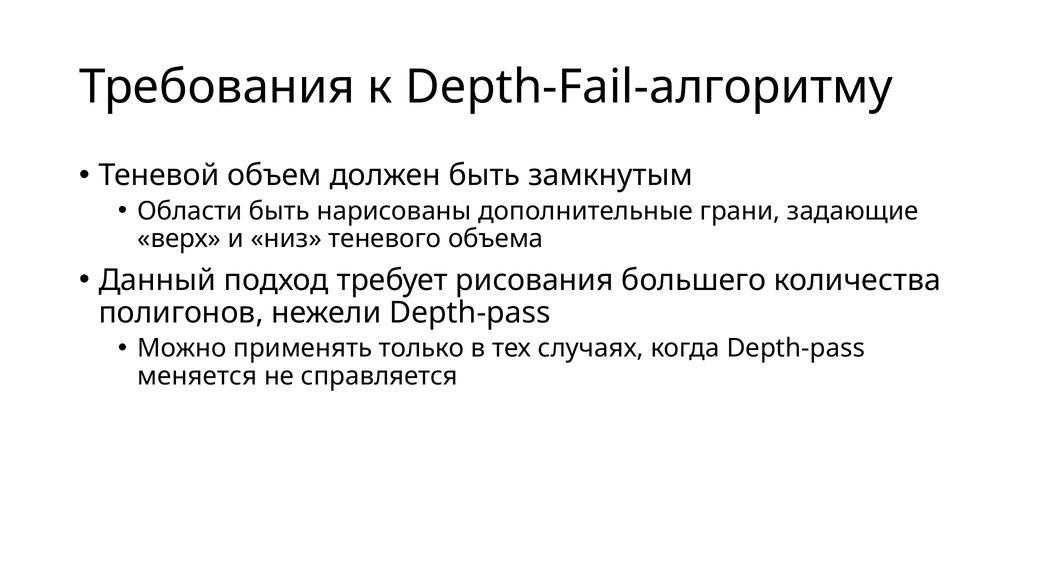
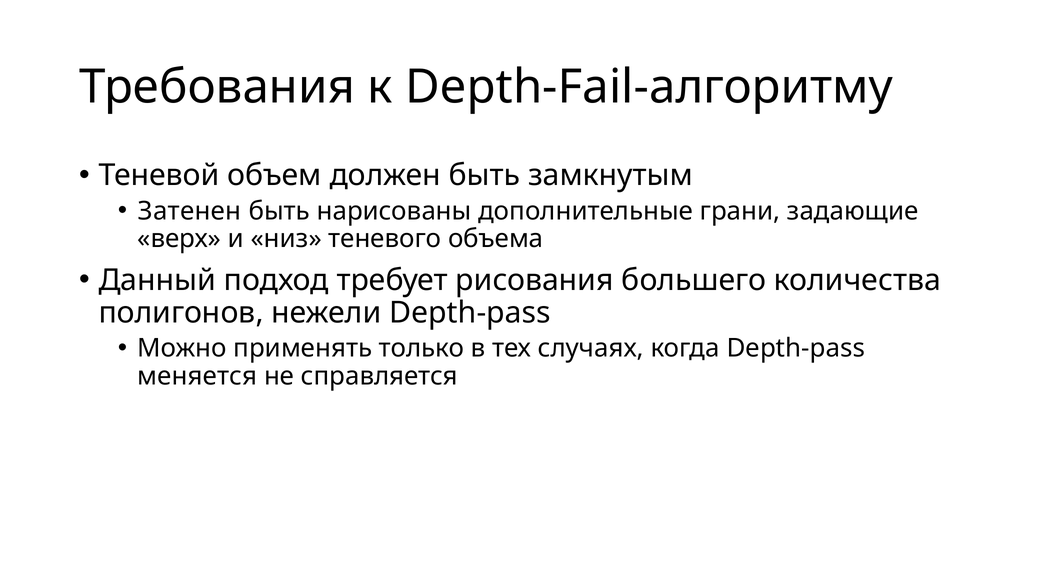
Области: Области -> Затенен (190, 211)
